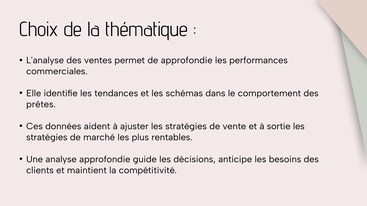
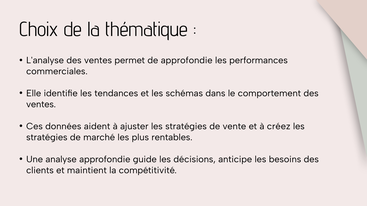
prêtes: prêtes -> ventes (41, 105)
sortie: sortie -> créez (279, 127)
